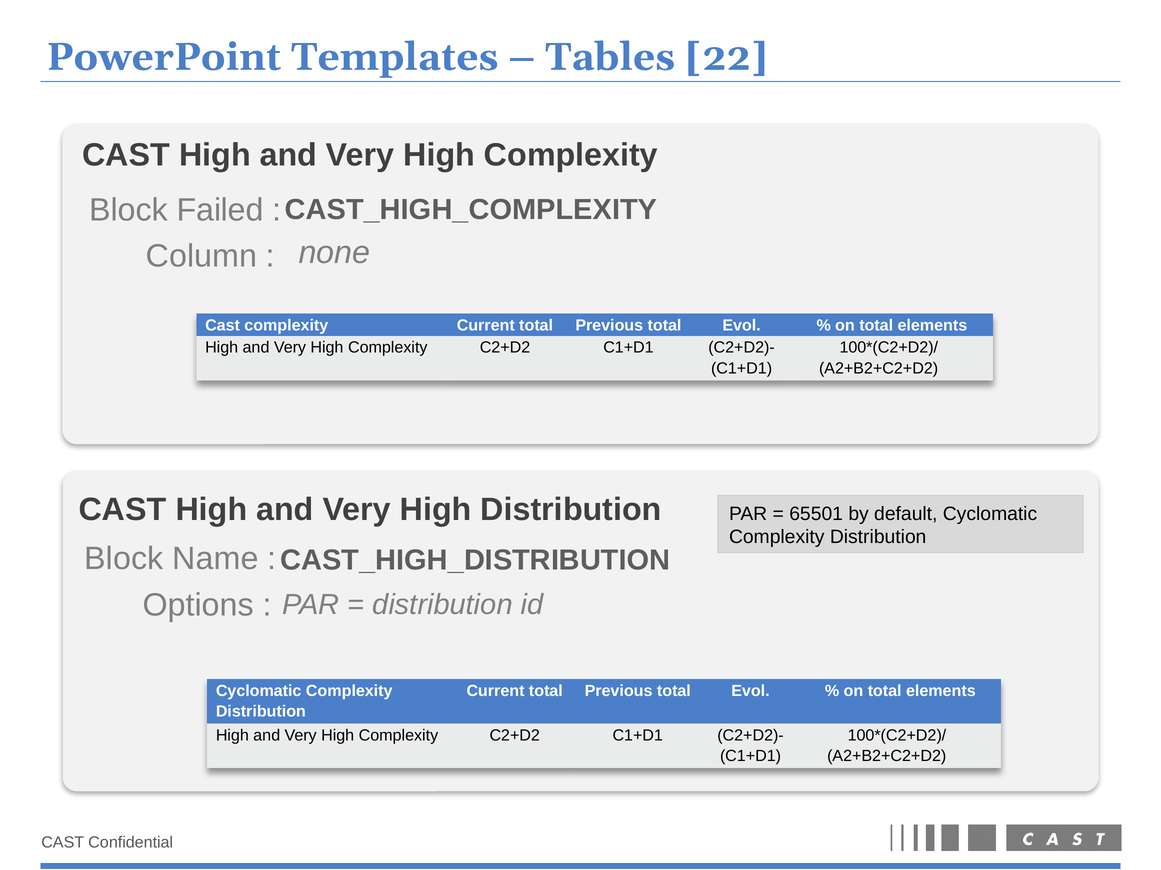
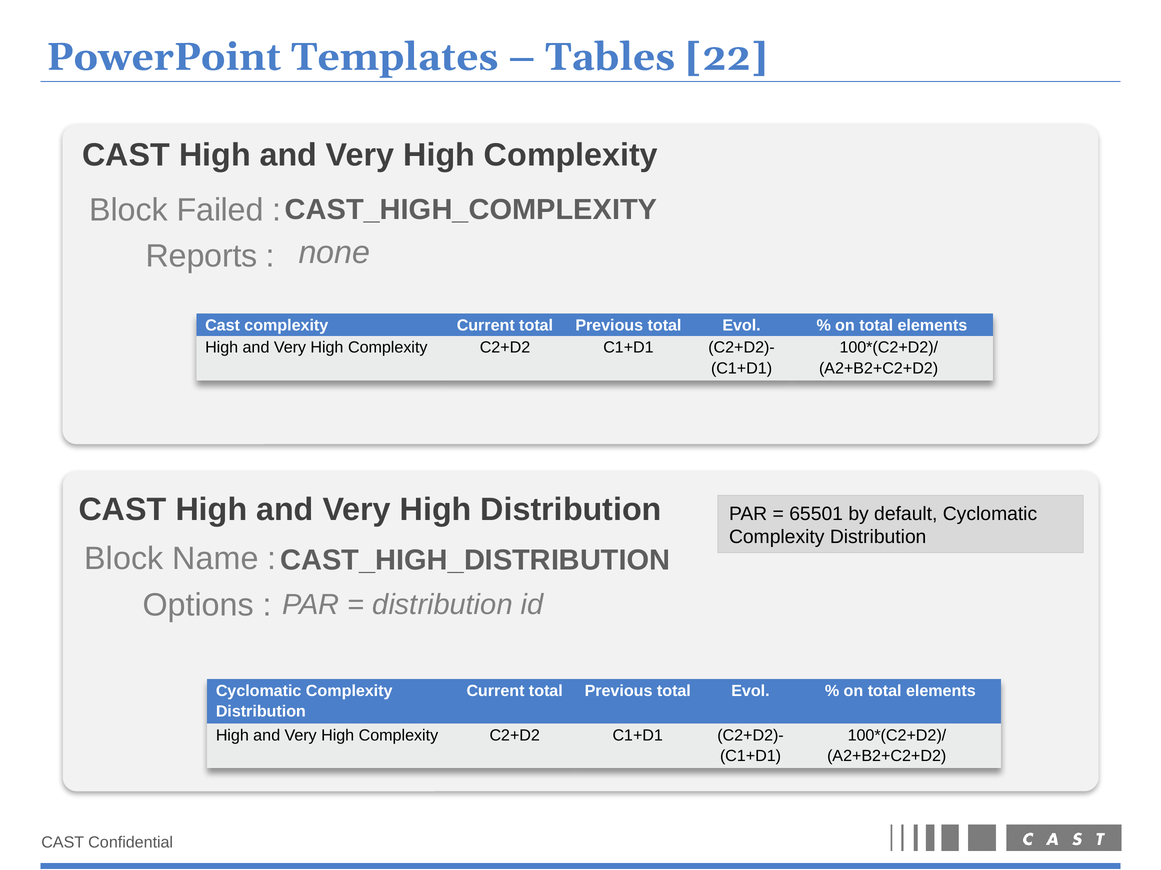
Column: Column -> Reports (202, 256)
